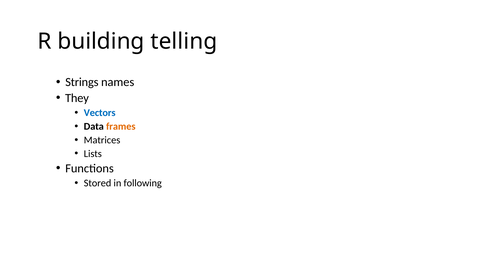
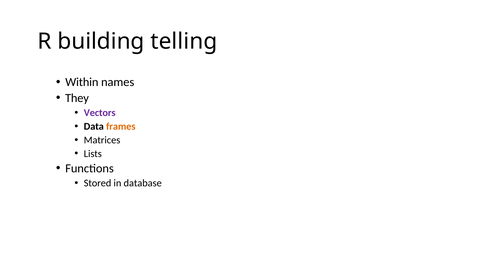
Strings: Strings -> Within (82, 82)
Vectors colour: blue -> purple (100, 113)
following: following -> database (143, 183)
